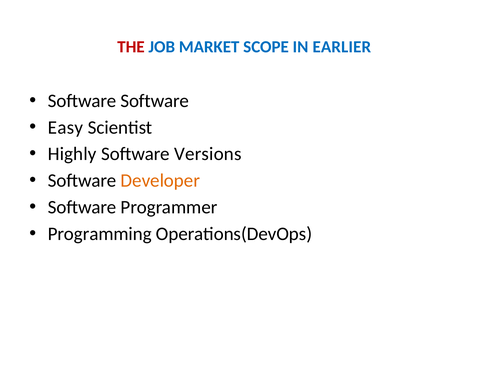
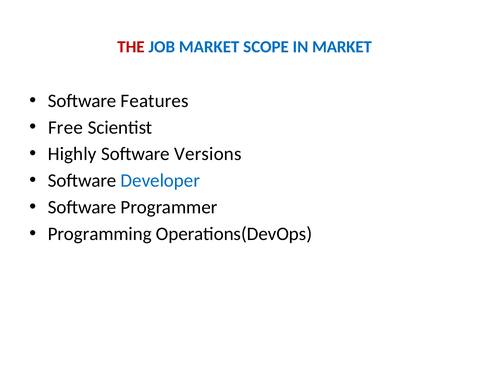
IN EARLIER: EARLIER -> MARKET (342, 47)
Software Software: Software -> Features (155, 101)
Easy: Easy -> Free (65, 127)
Developer colour: orange -> blue (160, 180)
